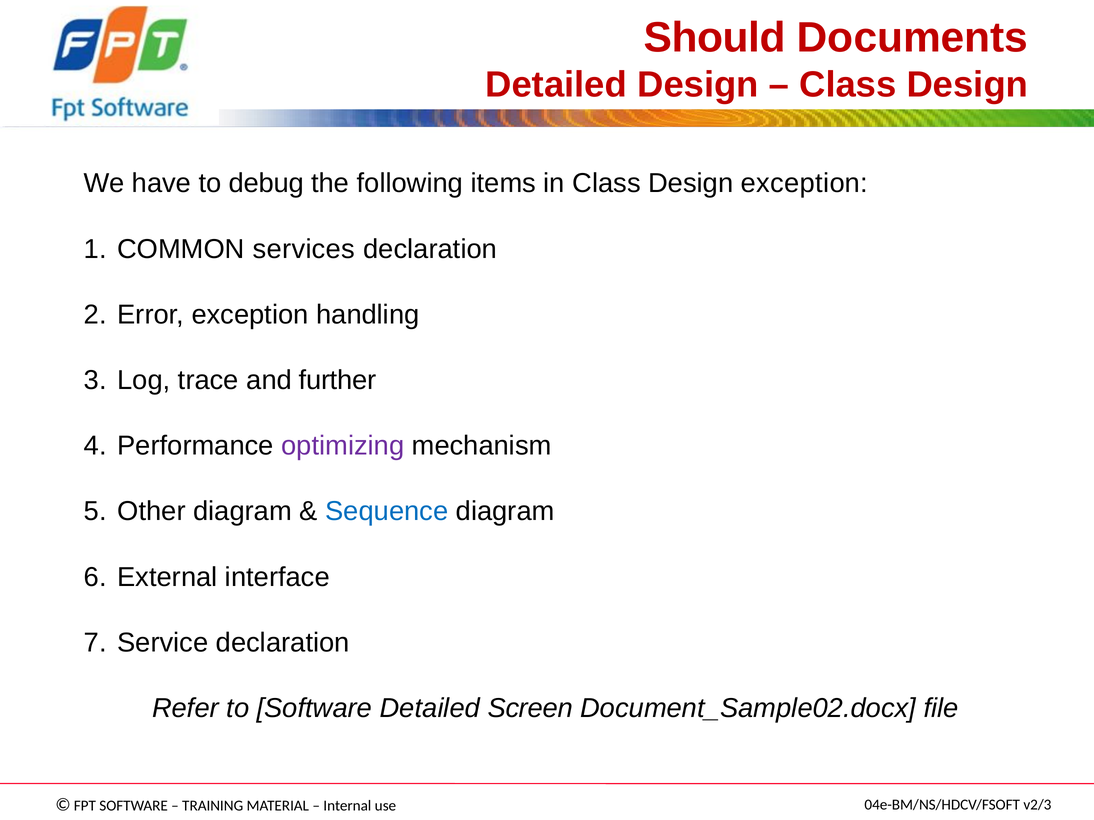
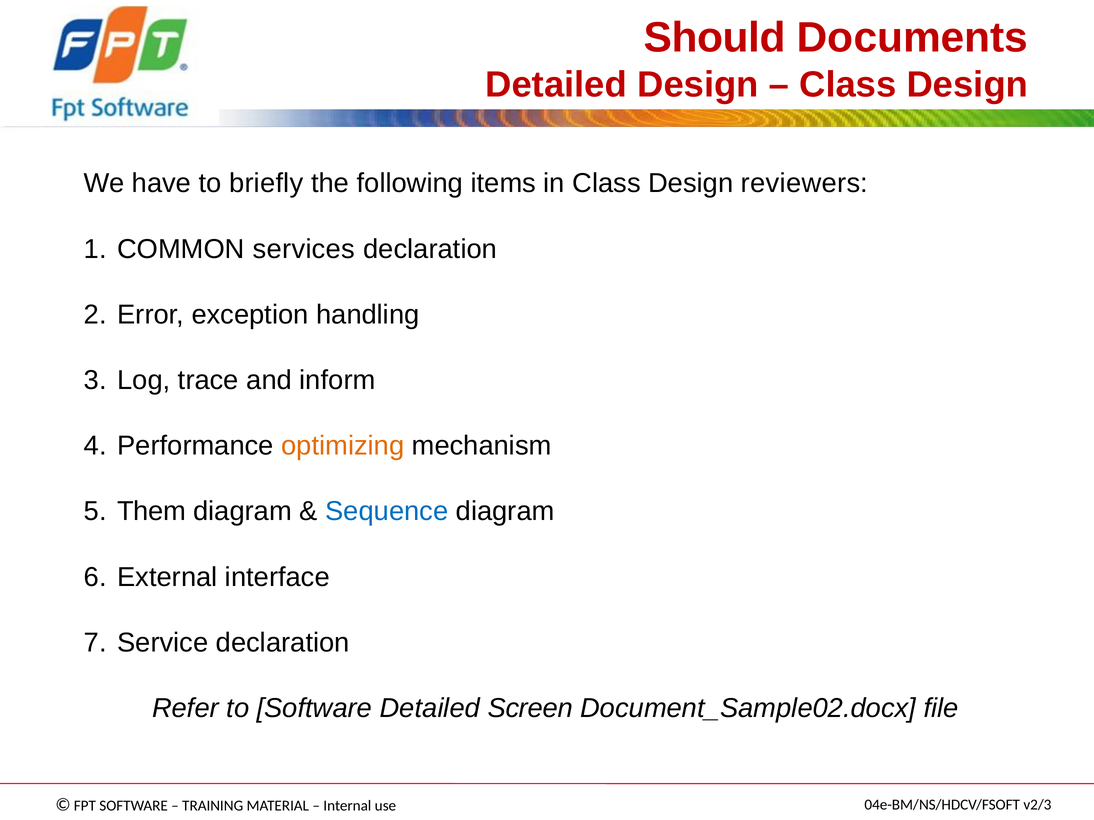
debug: debug -> briefly (266, 184)
Design exception: exception -> reviewers (805, 184)
further: further -> inform (337, 381)
optimizing colour: purple -> orange (343, 446)
Other: Other -> Them (152, 512)
